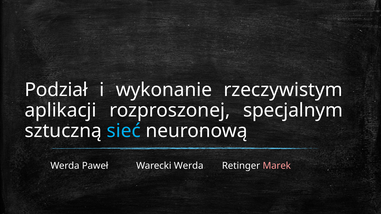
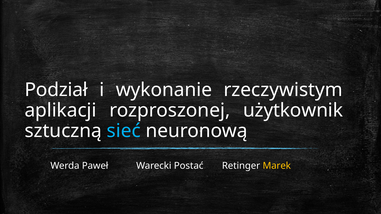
specjalnym: specjalnym -> użytkownik (293, 110)
Warecki Werda: Werda -> Postać (189, 166)
Marek colour: pink -> yellow (277, 166)
